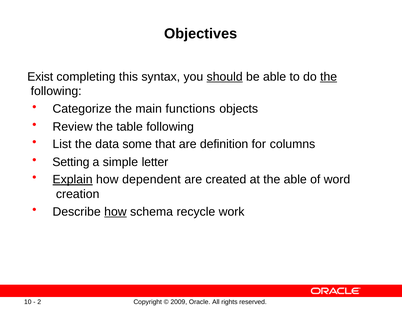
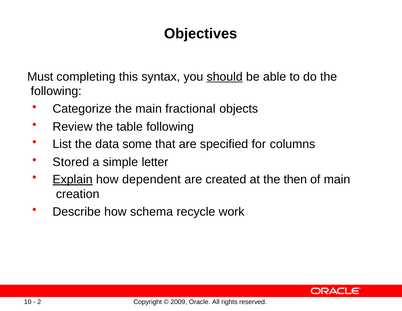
Exist: Exist -> Must (40, 77)
the underline: present -> none (329, 77)
functions: functions -> fractional (190, 109)
definition: definition -> specified (224, 144)
Setting: Setting -> Stored (71, 162)
the able: able -> then (295, 179)
of word: word -> main (337, 179)
how underline: present -> none (115, 212)
